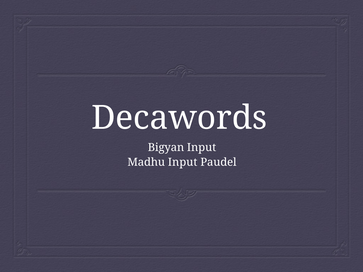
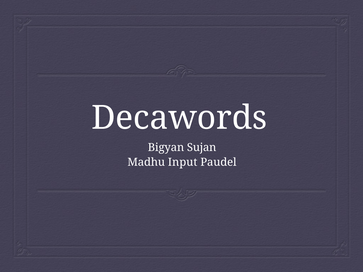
Bigyan Input: Input -> Sujan (202, 148)
